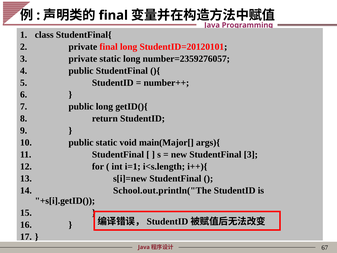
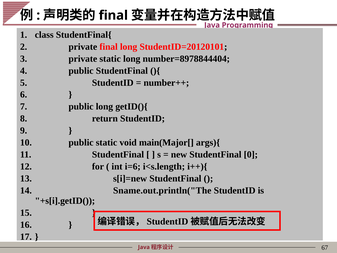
number=2359276057: number=2359276057 -> number=8978844404 (186, 59)
StudentFinal 3: 3 -> 0 (251, 154)
i=1: i=1 -> i=6 (133, 166)
School.out.println("The: School.out.println("The -> Sname.out.println("The (162, 190)
